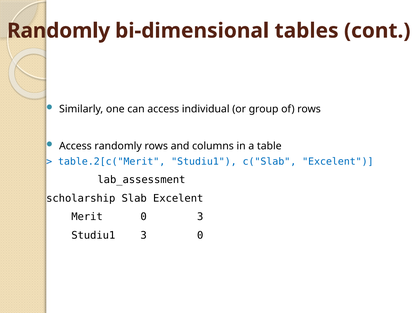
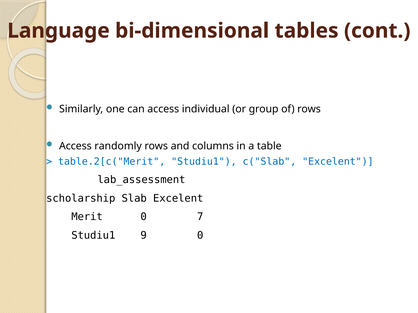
Randomly: Randomly -> Language (58, 31)
0 3: 3 -> 7 (200, 217)
Studiu1 3: 3 -> 9 (144, 236)
